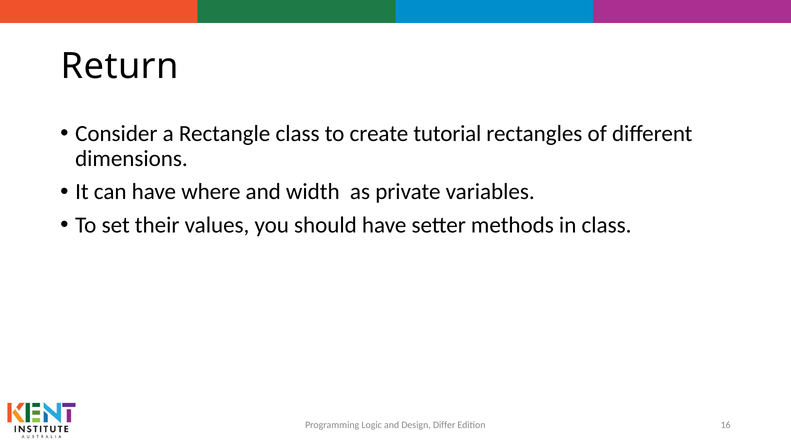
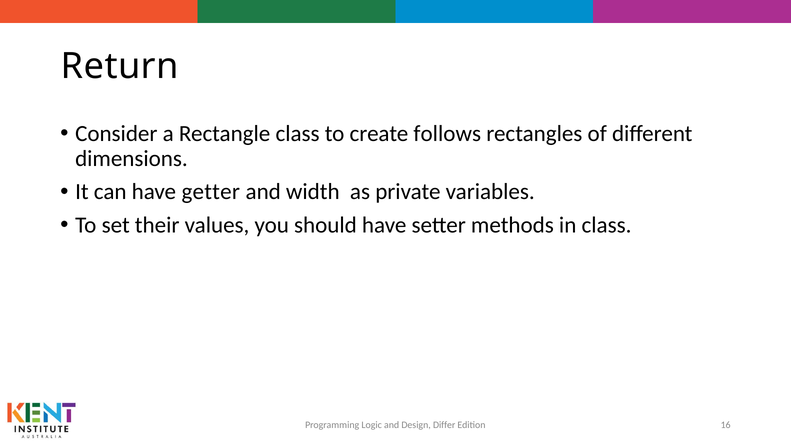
tutorial: tutorial -> follows (447, 134)
where: where -> getter (211, 192)
